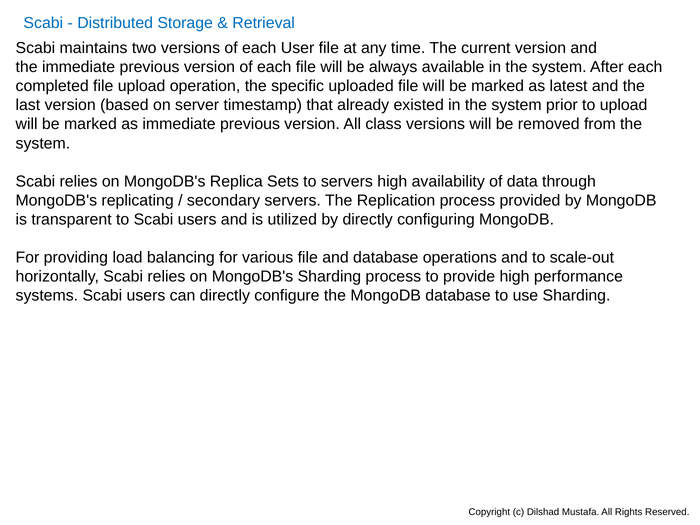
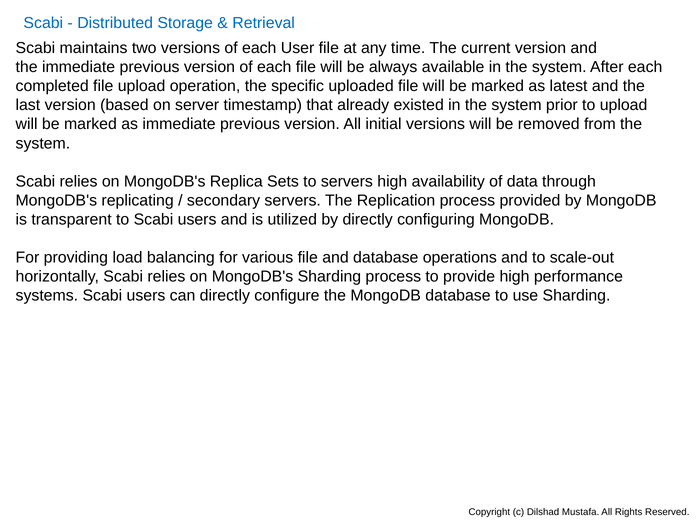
class: class -> initial (383, 124)
